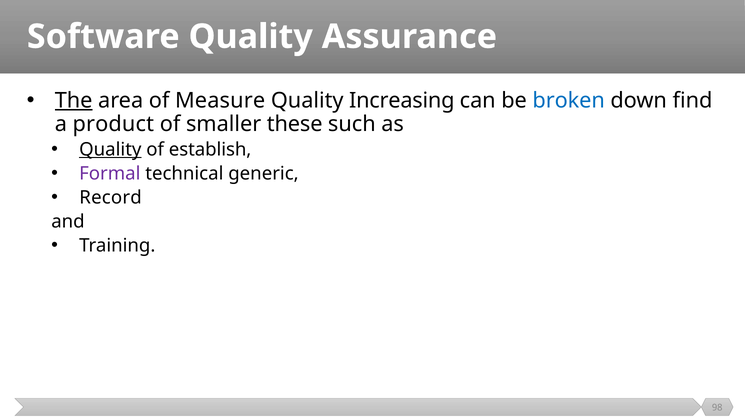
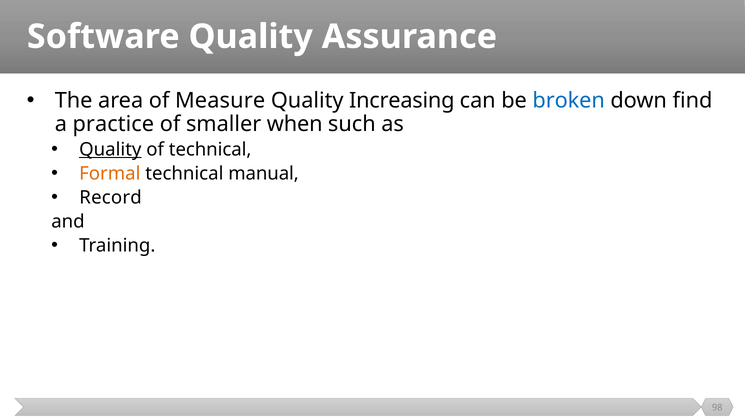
The underline: present -> none (74, 100)
product: product -> practice (113, 124)
these: these -> when (295, 124)
of establish: establish -> technical (210, 150)
Formal colour: purple -> orange (110, 174)
generic: generic -> manual (264, 174)
